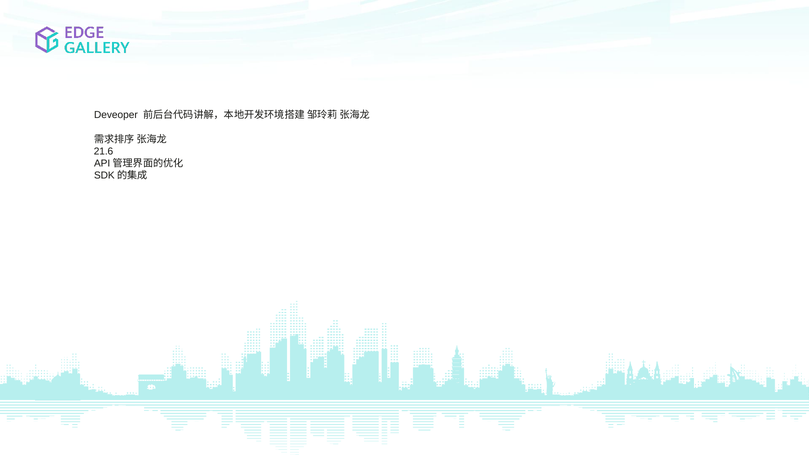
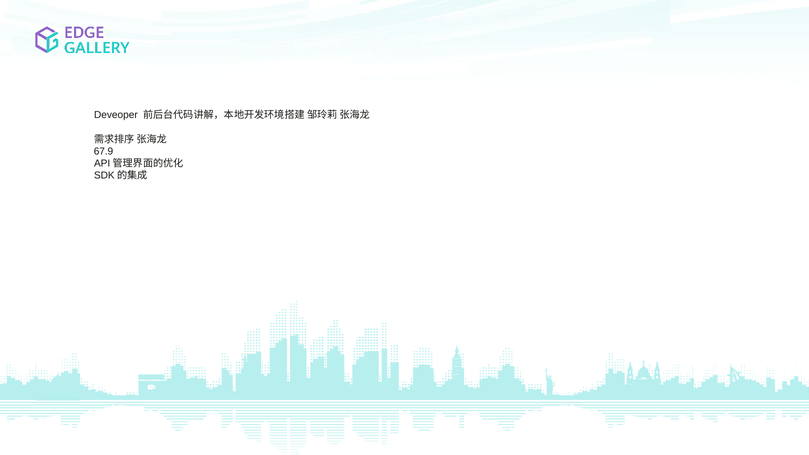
21.6: 21.6 -> 67.9 (104, 151)
